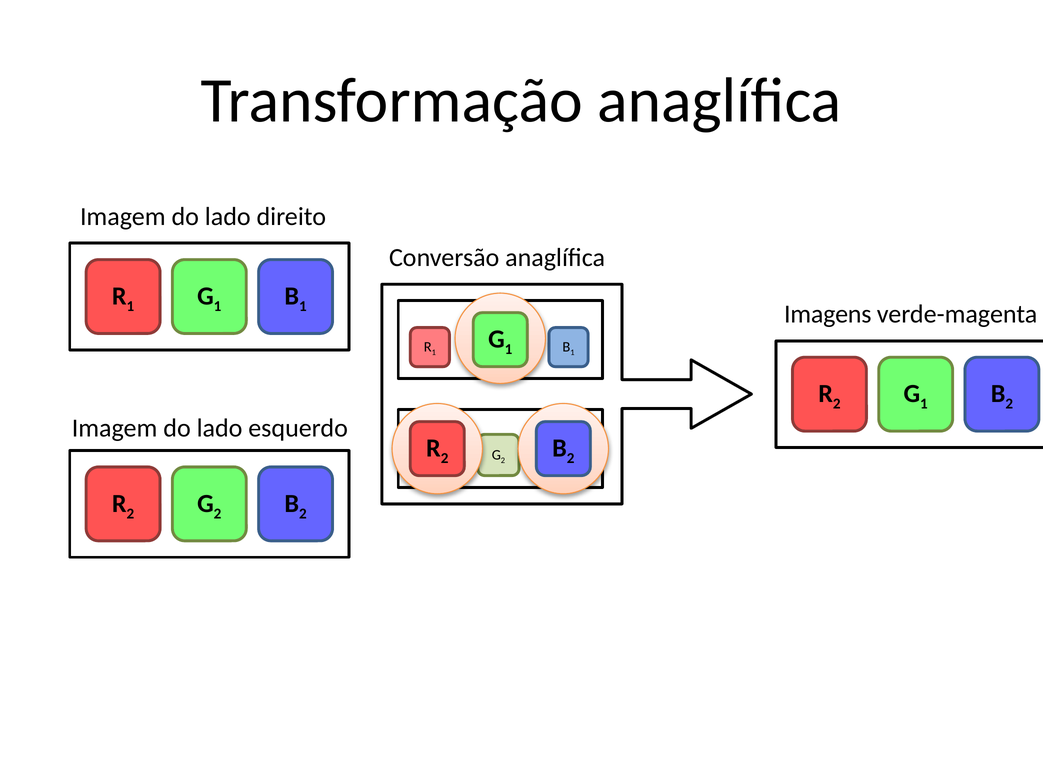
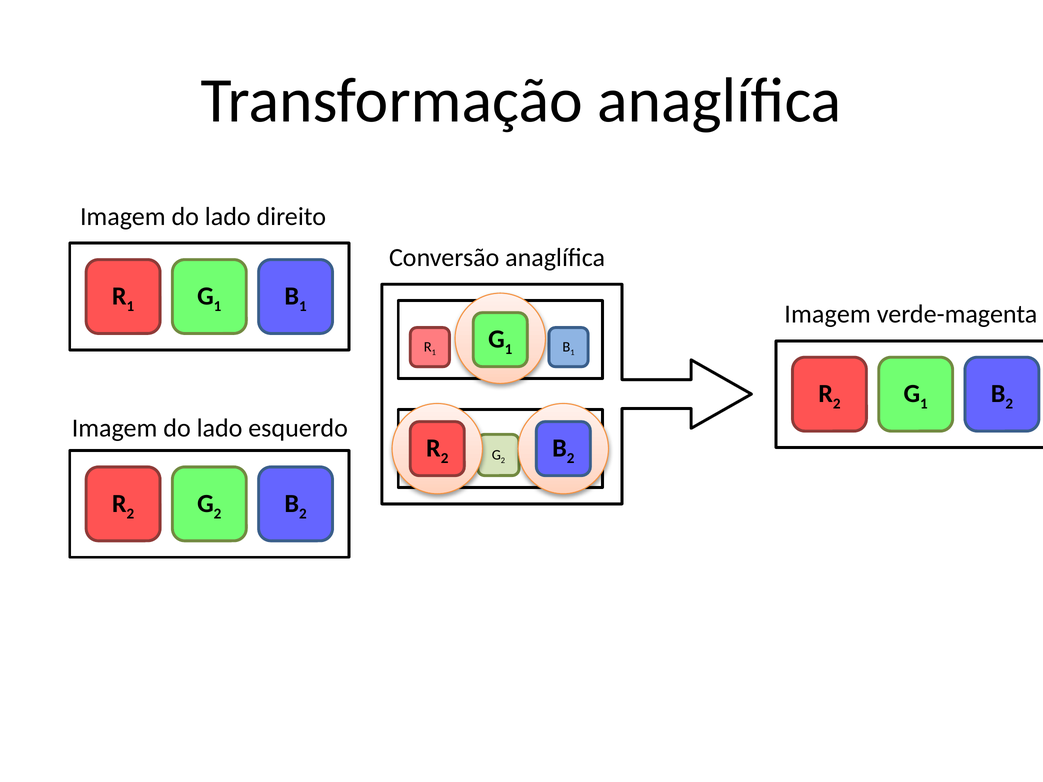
Imagens: Imagens -> Imagem (828, 314)
